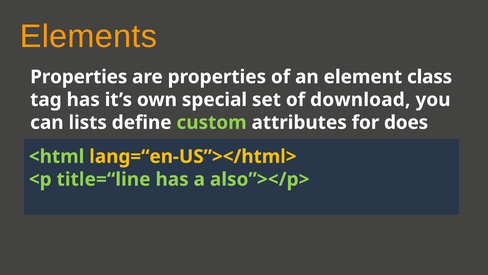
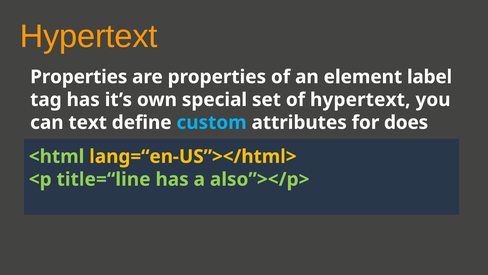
Elements: Elements -> Hypertext (89, 36)
class: class -> label (430, 77)
of download: download -> hypertext (360, 100)
lists: lists -> text (88, 122)
custom colour: light green -> light blue (212, 122)
